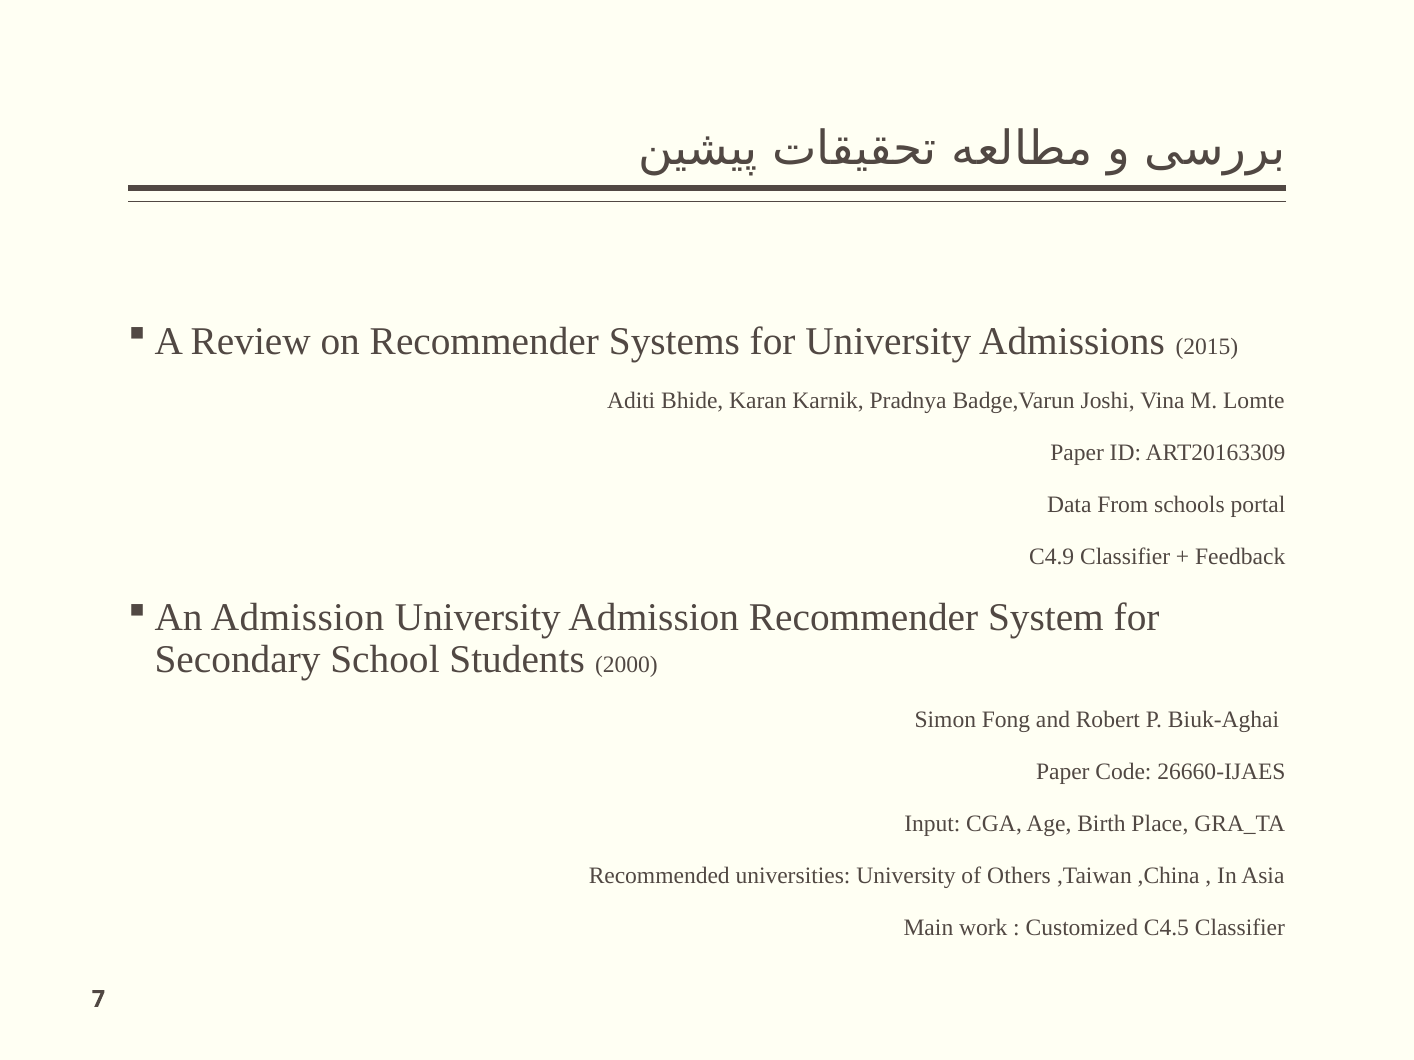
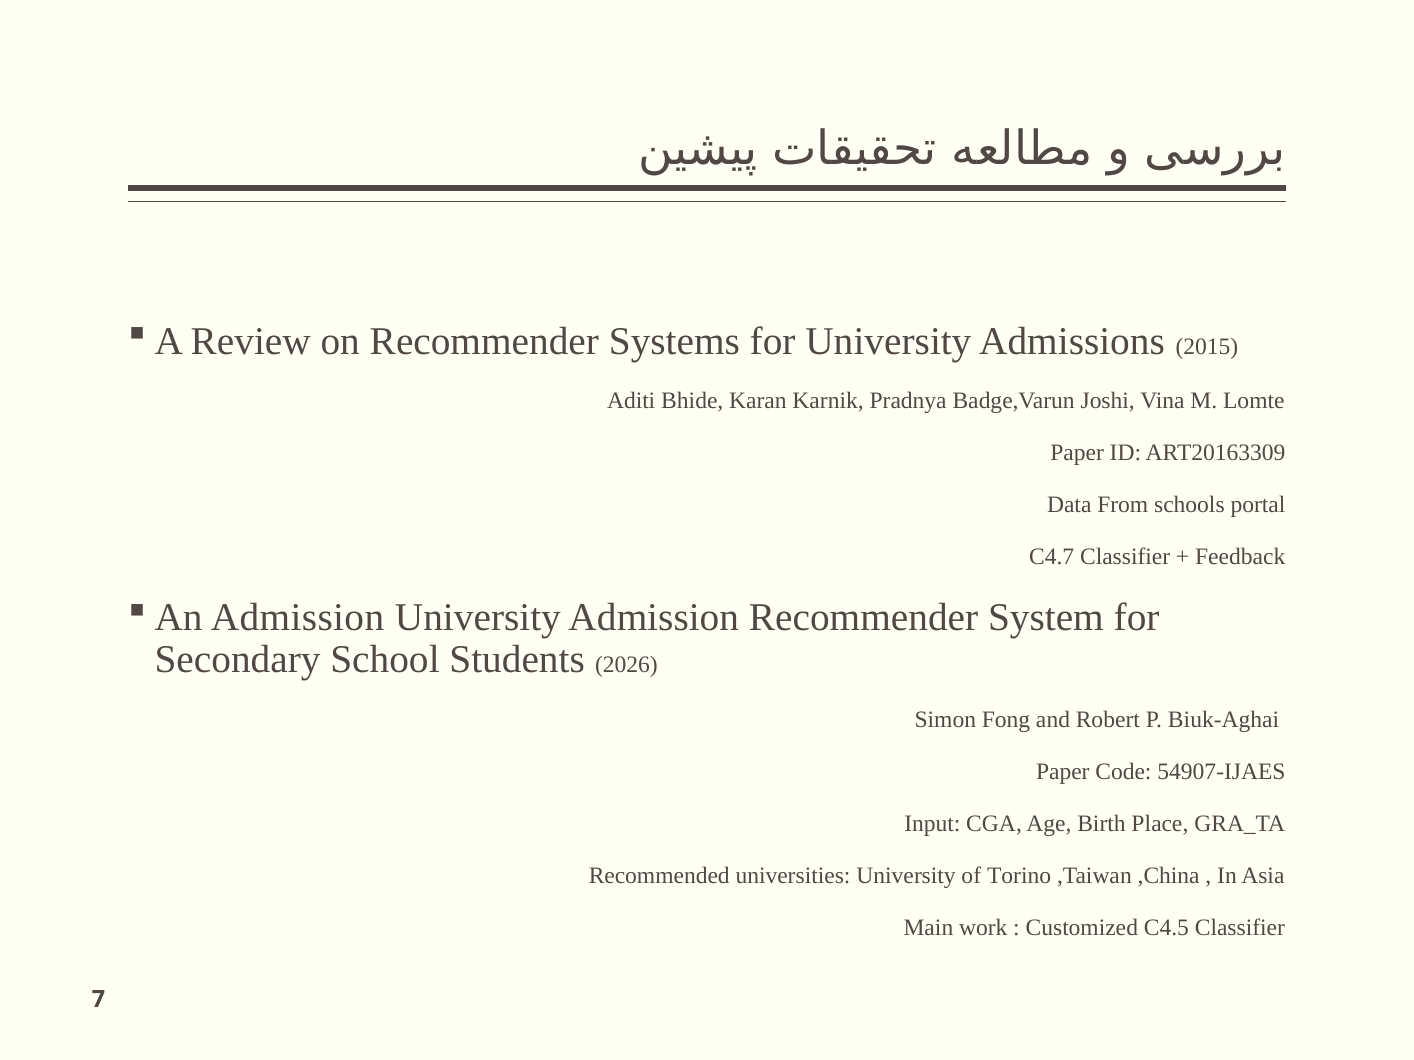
C4.9: C4.9 -> C4.7 (1052, 557)
2000: 2000 -> 2026 (626, 665)
26660-IJAES: 26660-IJAES -> 54907-IJAES (1221, 772)
Others: Others -> Torino (1019, 876)
